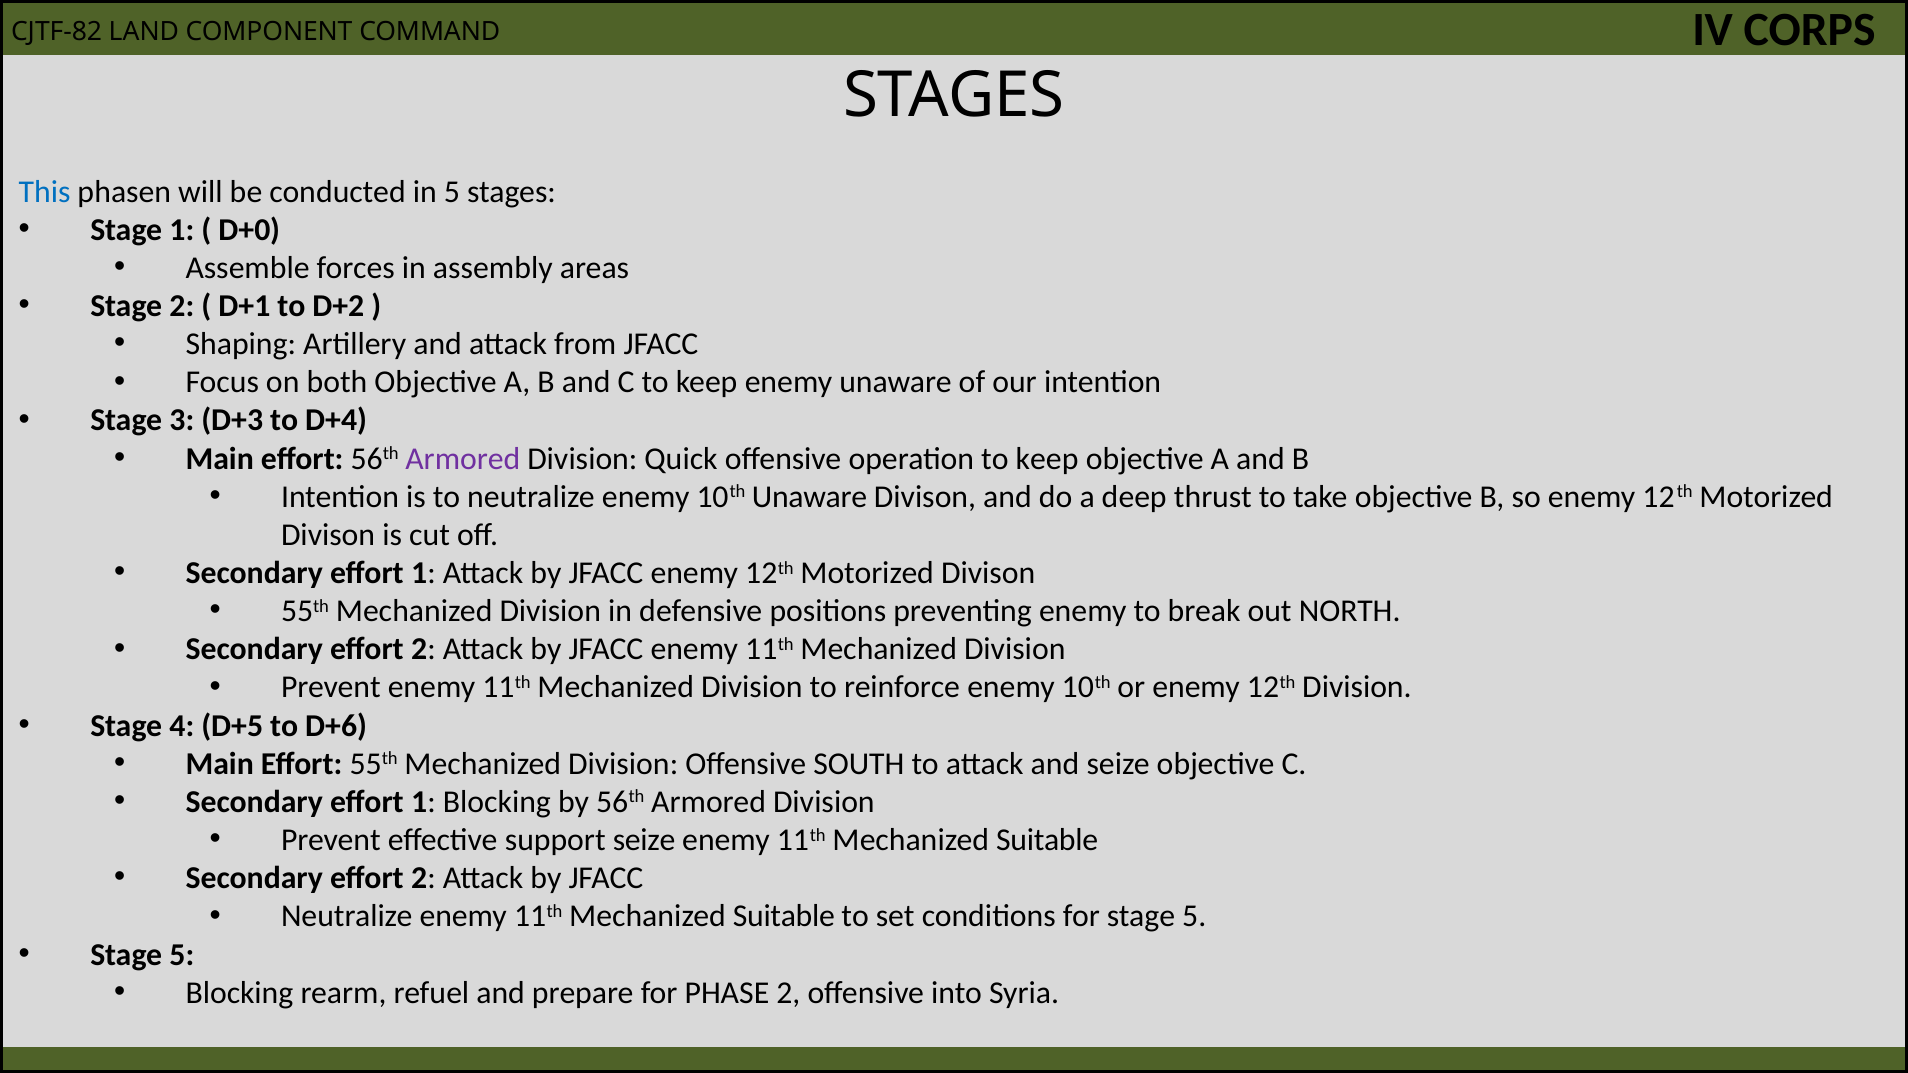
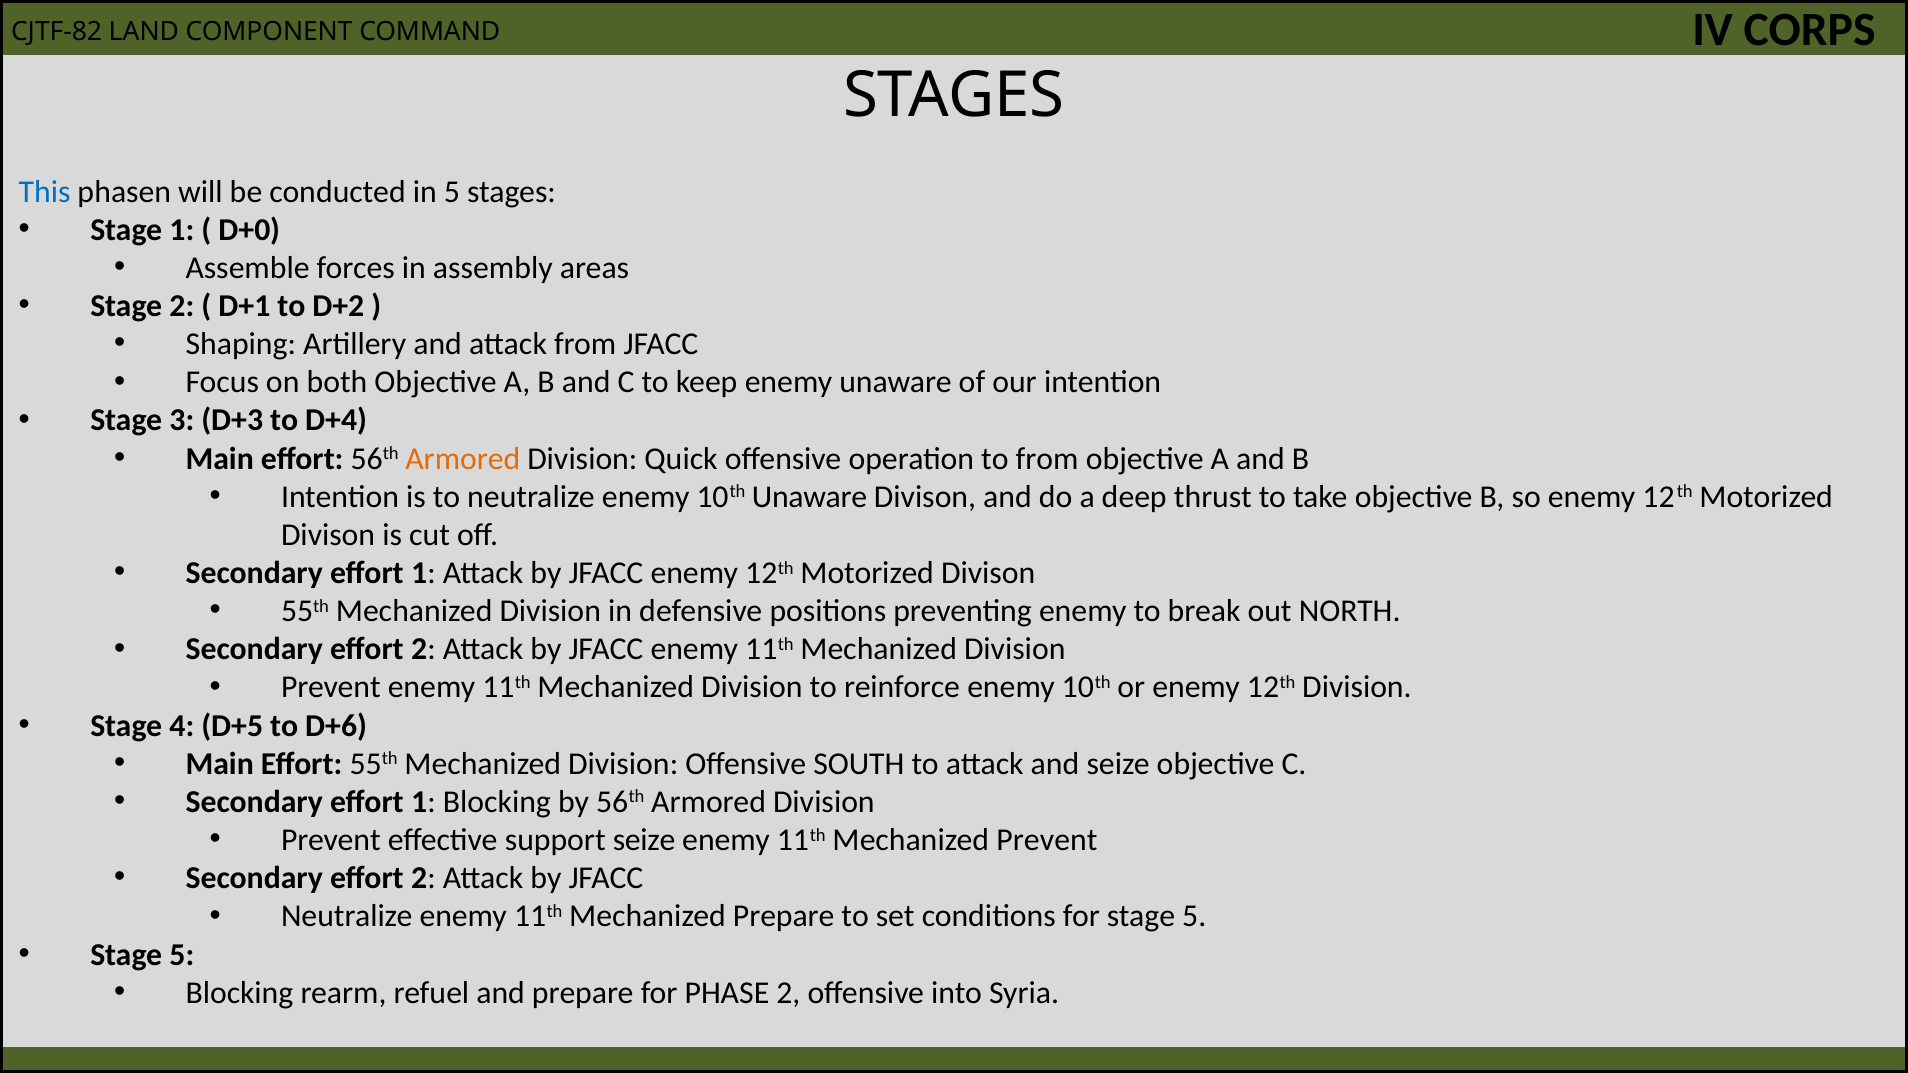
Armored colour: purple -> orange (463, 459)
operation to keep: keep -> from (1047, 459)
Suitable: Suitable -> Prevent (1047, 840)
Suitable: Suitable -> Prepare (784, 917)
